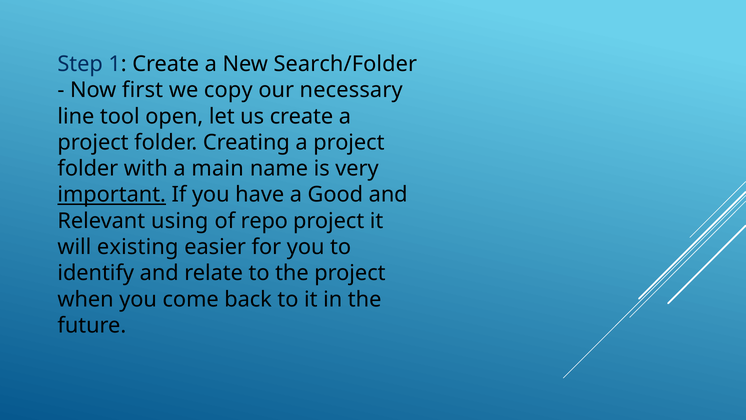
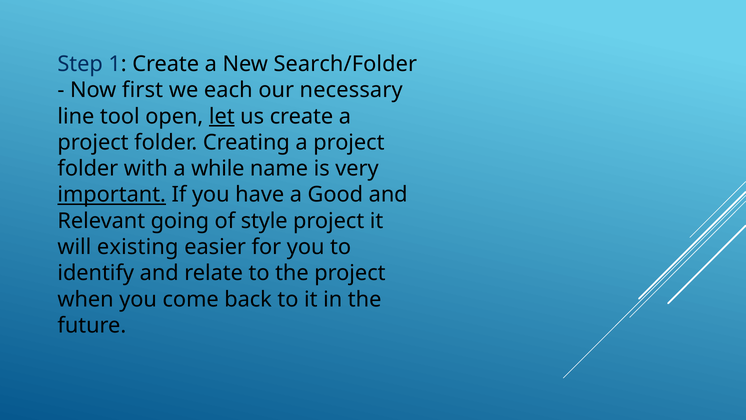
copy: copy -> each (228, 90)
let underline: none -> present (222, 116)
main: main -> while (218, 168)
using: using -> going (180, 221)
repo: repo -> style (264, 221)
